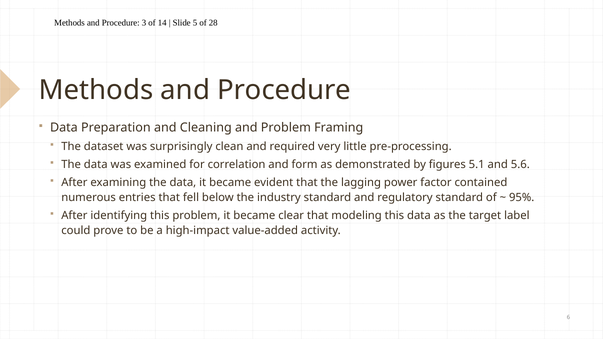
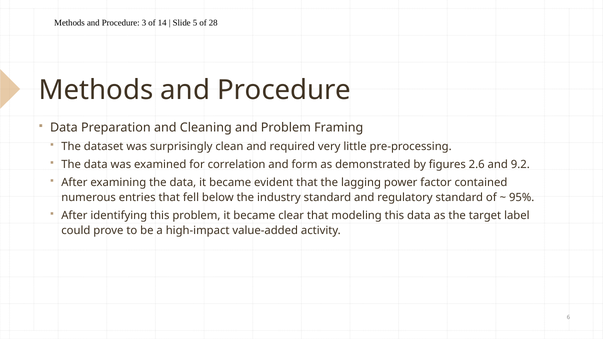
5.1: 5.1 -> 2.6 (477, 165)
5.6: 5.6 -> 9.2 (520, 165)
